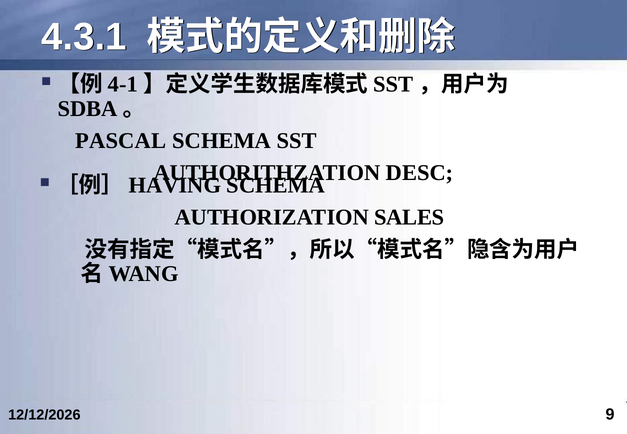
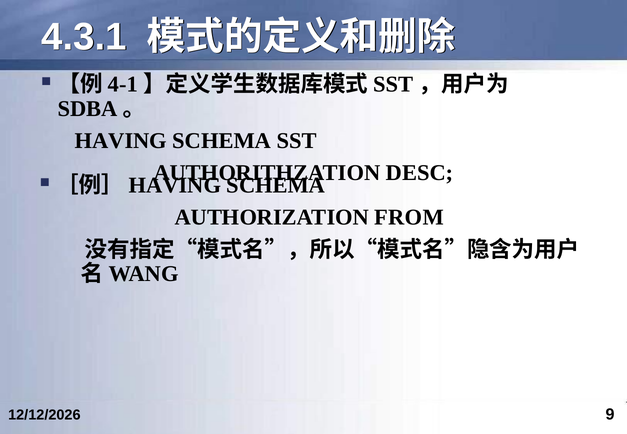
PASCAL: PASCAL -> HAVING (121, 141)
SALES: SALES -> FROM (409, 217)
